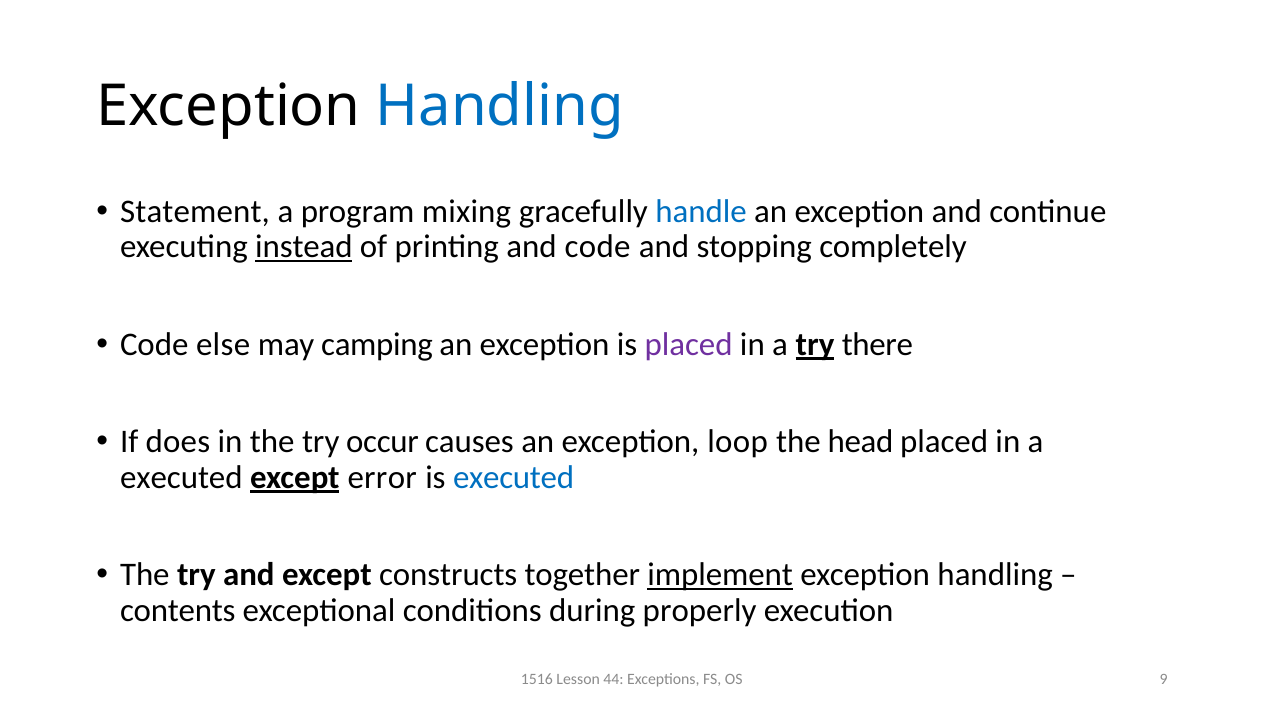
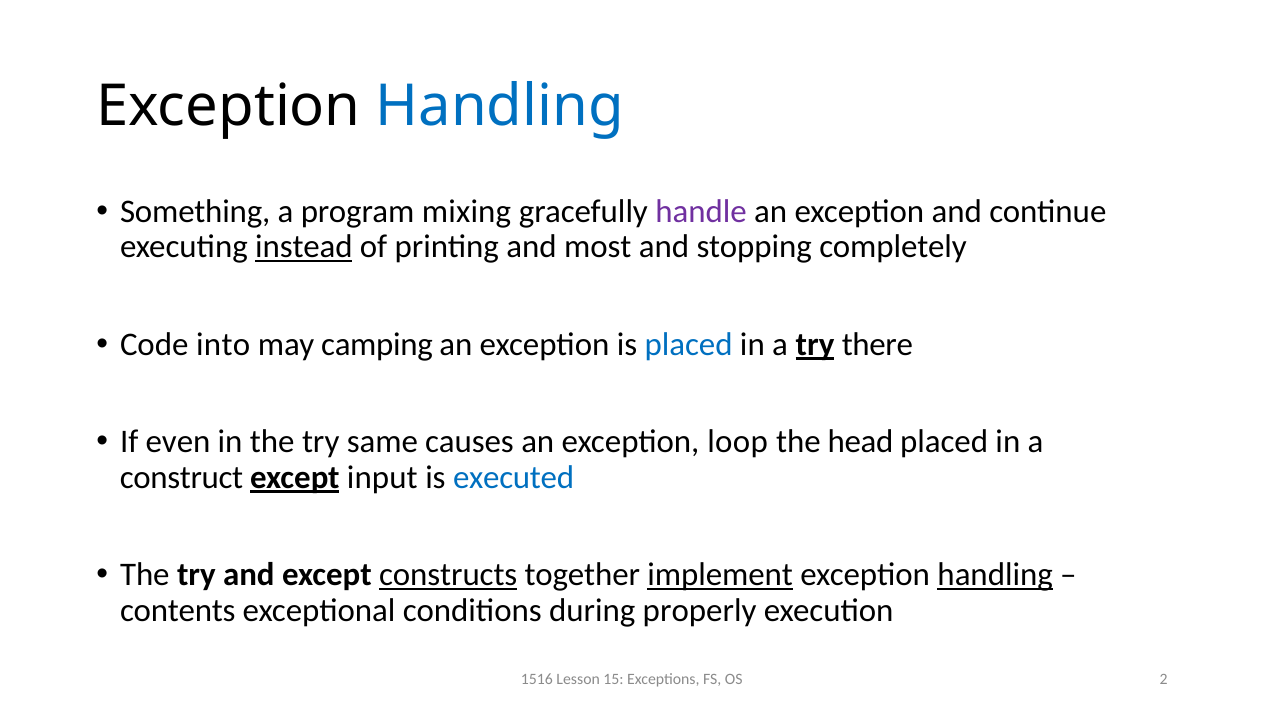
Statement: Statement -> Something (195, 212)
handle colour: blue -> purple (701, 212)
and code: code -> most (598, 247)
else: else -> into (223, 345)
placed colour: purple -> blue (689, 345)
does: does -> even (178, 442)
occur: occur -> same (382, 442)
executed: executed -> construct (181, 477)
error: error -> input (382, 477)
constructs underline: none -> present (448, 575)
handling underline: none -> present (995, 575)
44: 44 -> 15 (614, 679)
9: 9 -> 2 (1164, 679)
